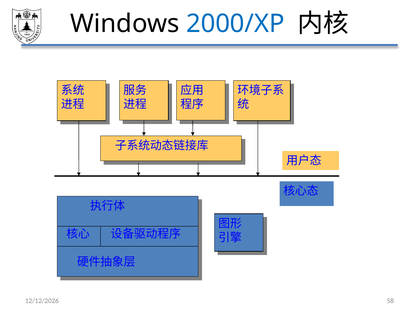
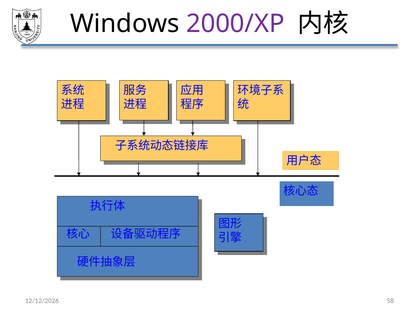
2000/XP colour: blue -> purple (235, 24)
